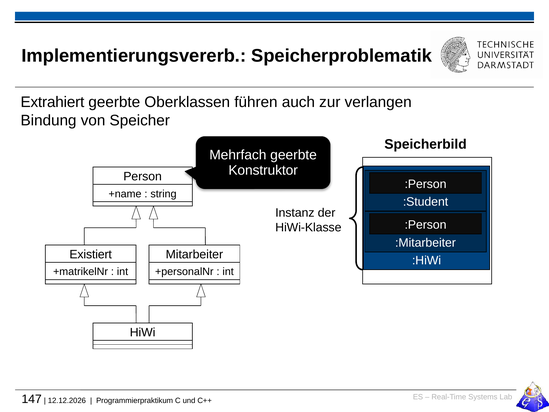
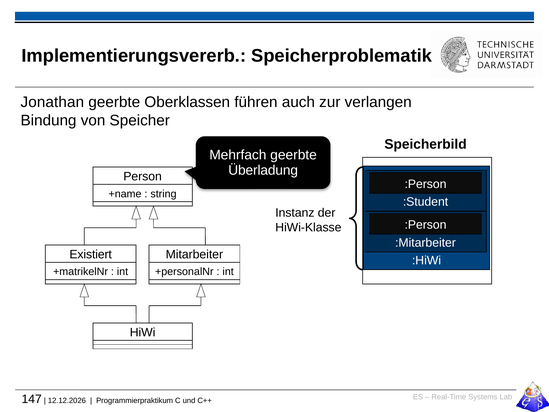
Extrahiert: Extrahiert -> Jonathan (52, 102)
Konstruktor: Konstruktor -> Überladung (263, 170)
